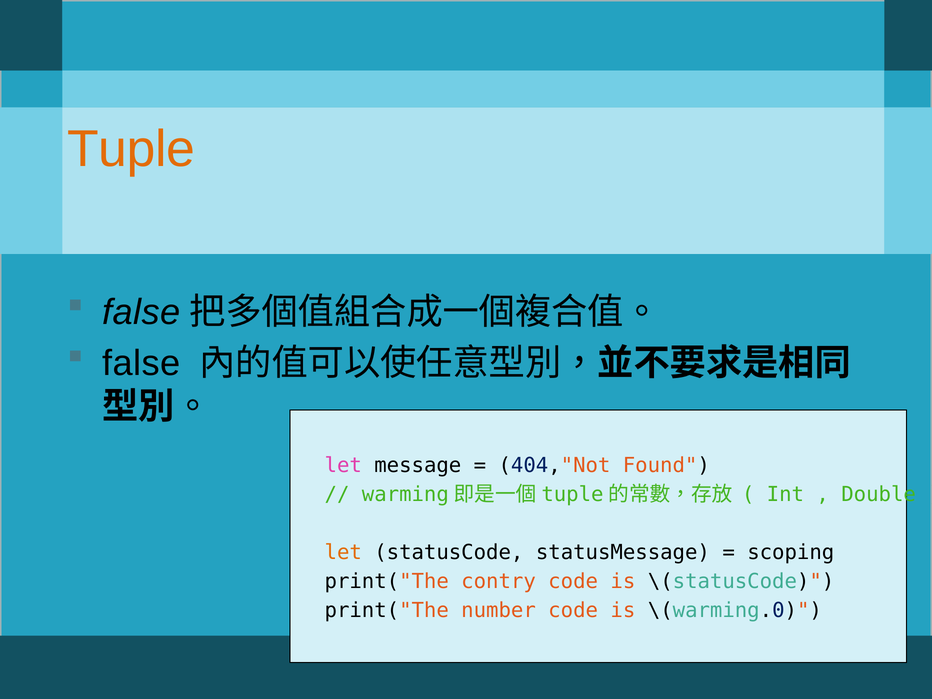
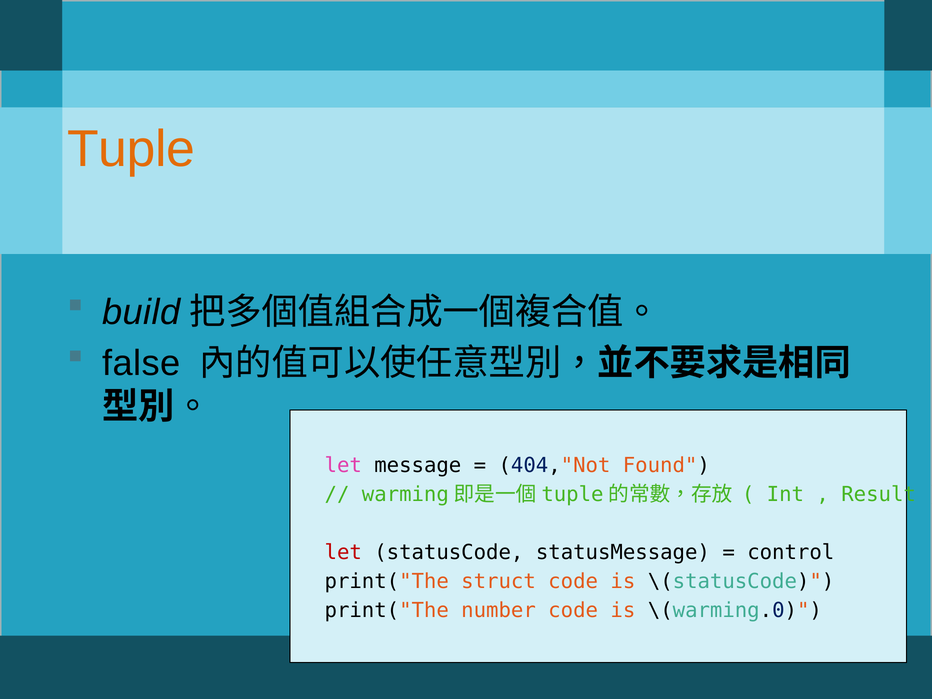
false: false -> build (141, 312)
Double: Double -> Result (879, 494)
let colour: orange -> red (343, 552)
scoping: scoping -> control (791, 552)
contry: contry -> struct (499, 581)
